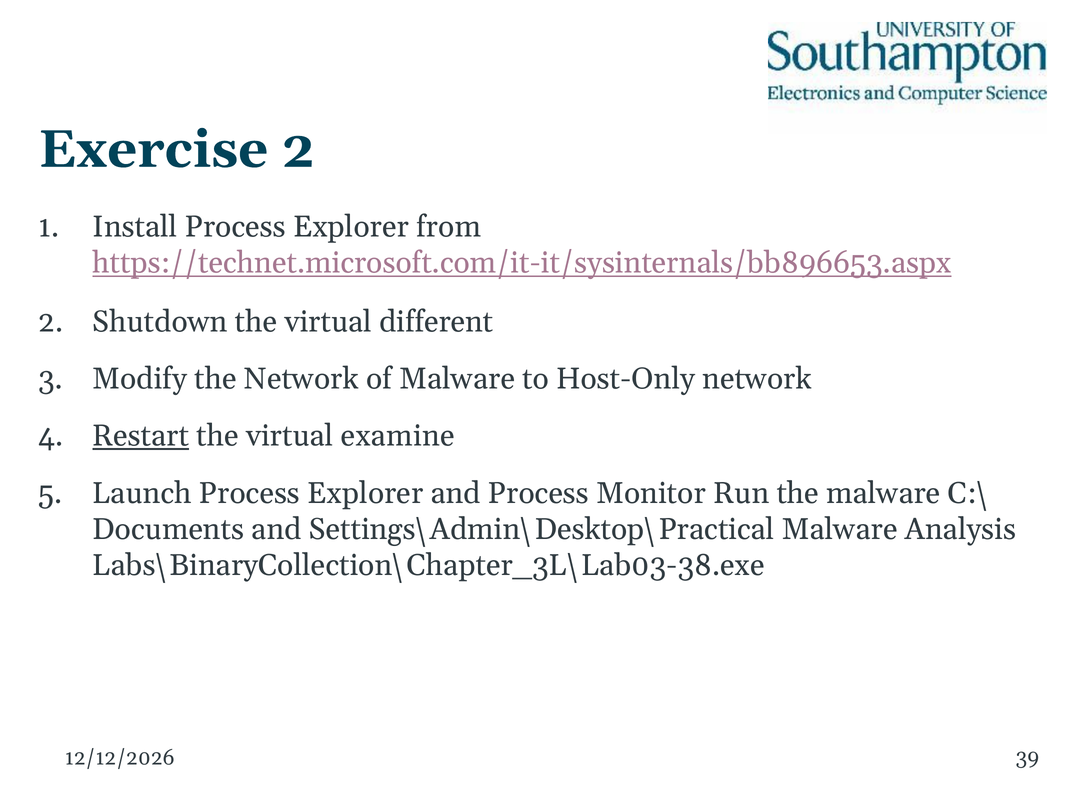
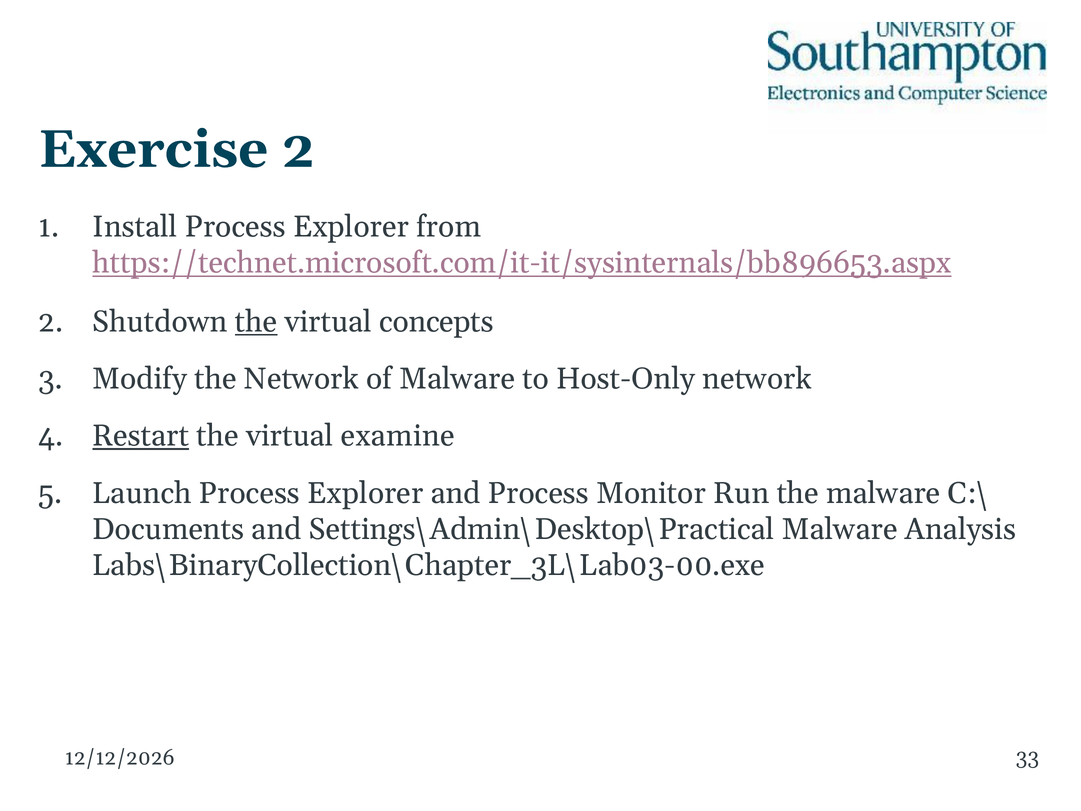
the underline: none -> present (256, 322)
different: different -> concepts (436, 322)
Labs\BinaryCollection\Chapter_3L\Lab03-38.exe: Labs\BinaryCollection\Chapter_3L\Lab03-38.exe -> Labs\BinaryCollection\Chapter_3L\Lab03-00.exe (429, 565)
39: 39 -> 33 (1027, 757)
